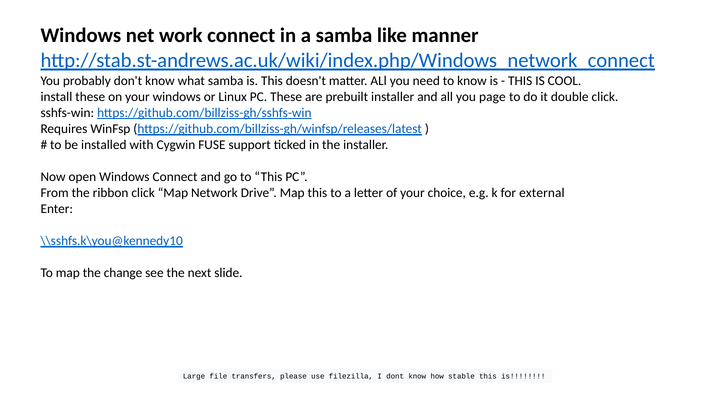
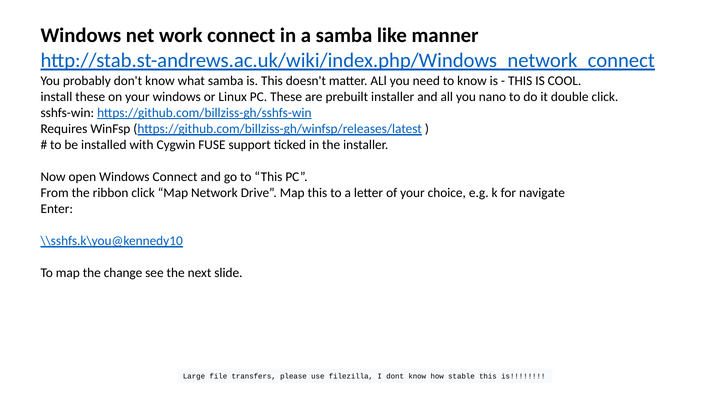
page: page -> nano (492, 97)
external: external -> navigate (542, 193)
